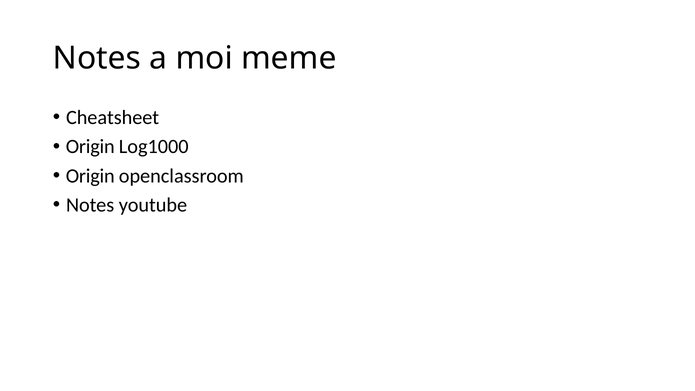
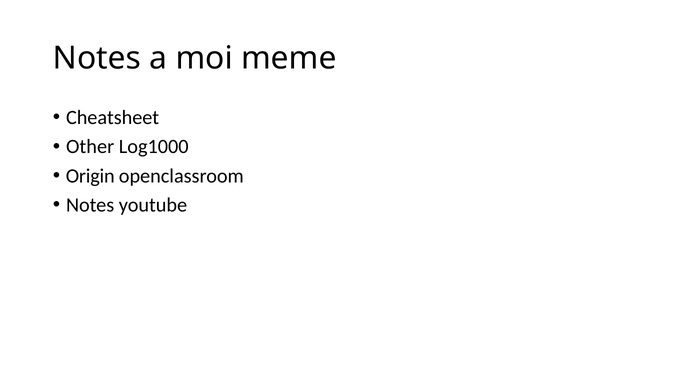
Origin: Origin -> Other (90, 147)
